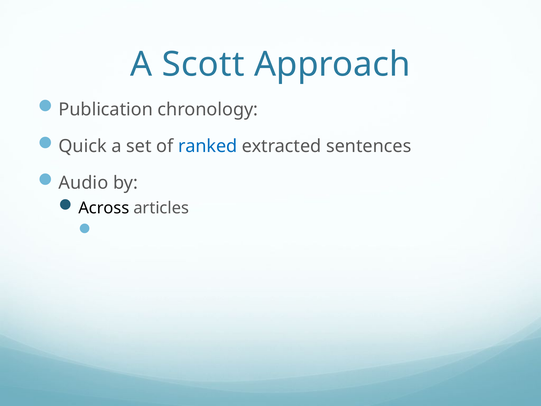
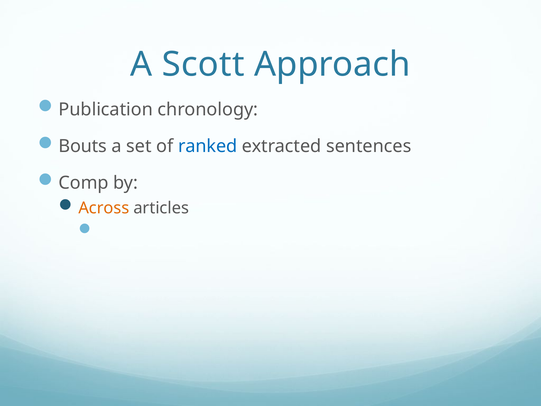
Quick: Quick -> Bouts (83, 146)
Audio: Audio -> Comp (84, 183)
Across colour: black -> orange (104, 208)
